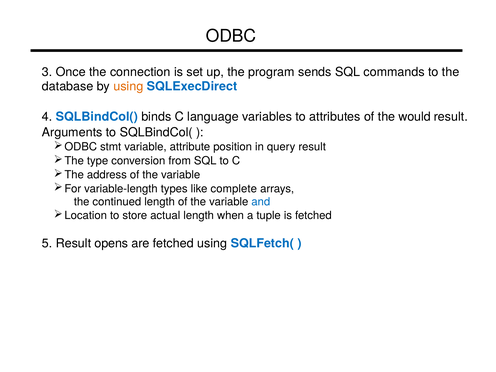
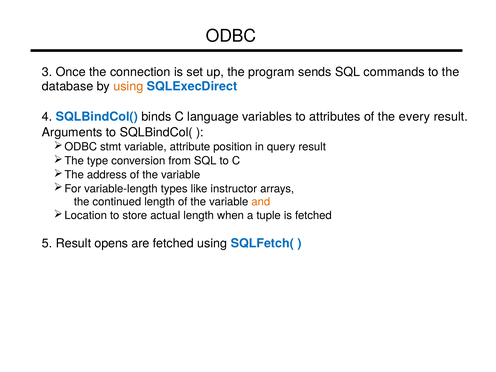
would: would -> every (414, 117)
complete: complete -> instructor (234, 189)
and colour: blue -> orange (261, 202)
